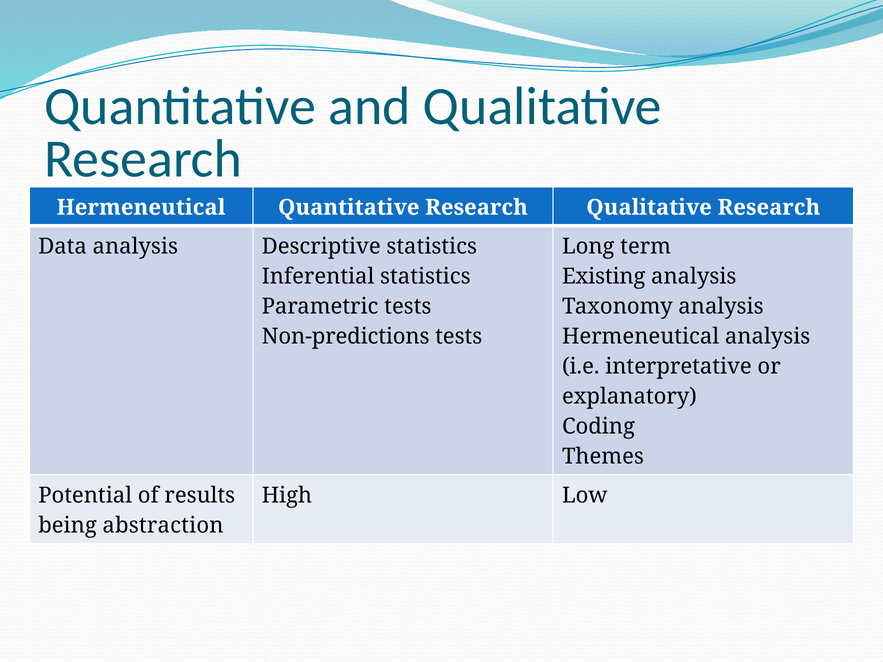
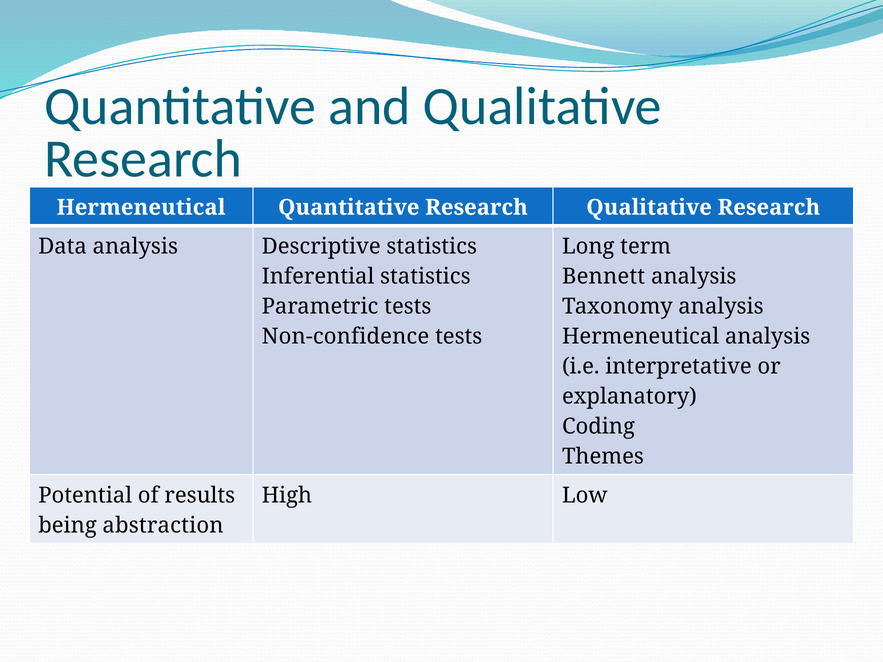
Existing: Existing -> Bennett (604, 276)
Non-predictions: Non-predictions -> Non-confidence (346, 337)
